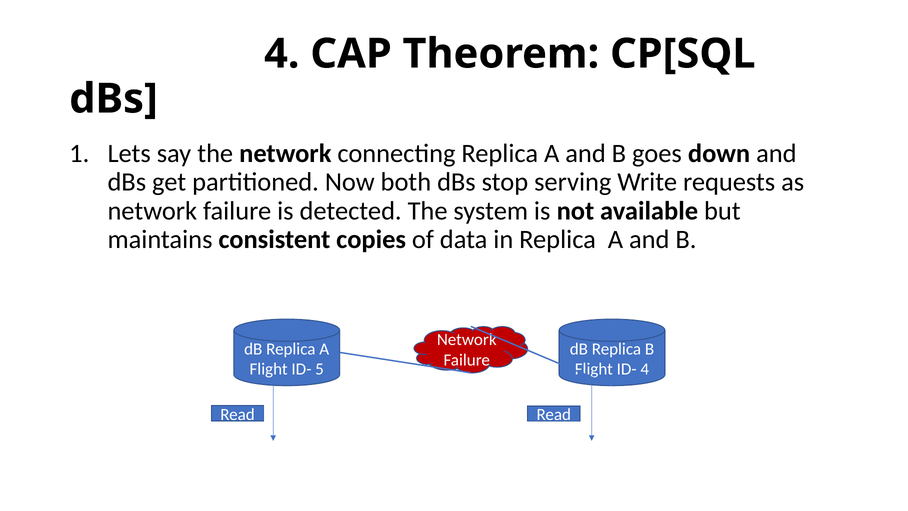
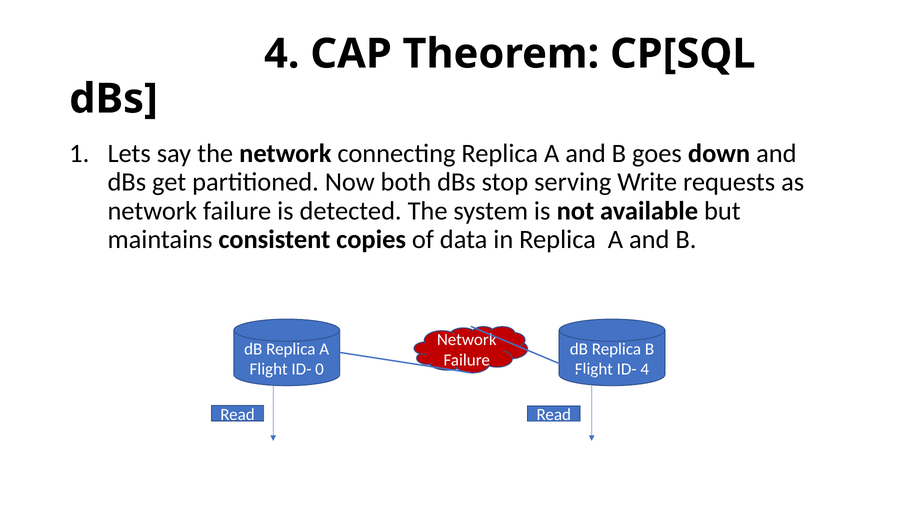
5: 5 -> 0 (320, 369)
